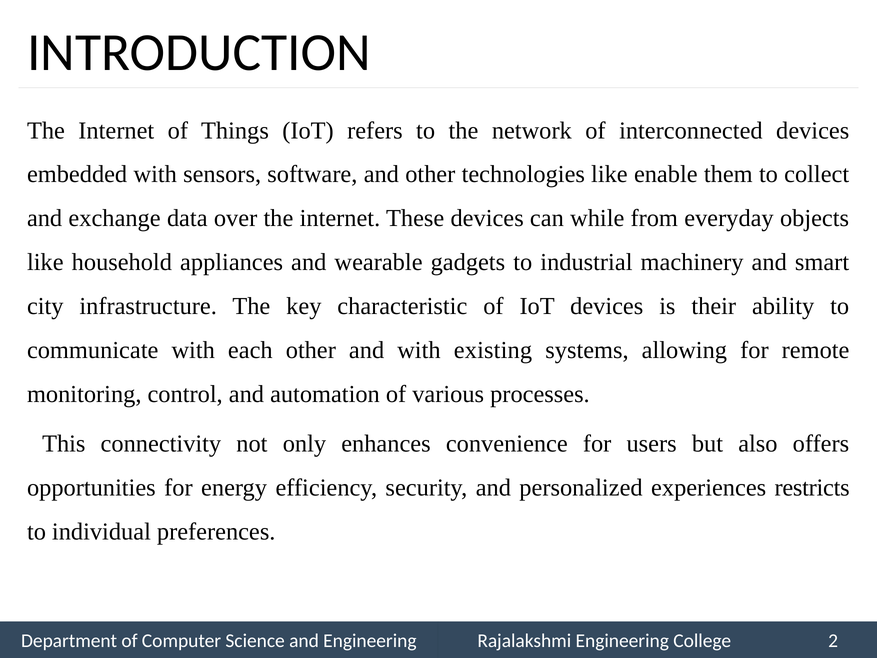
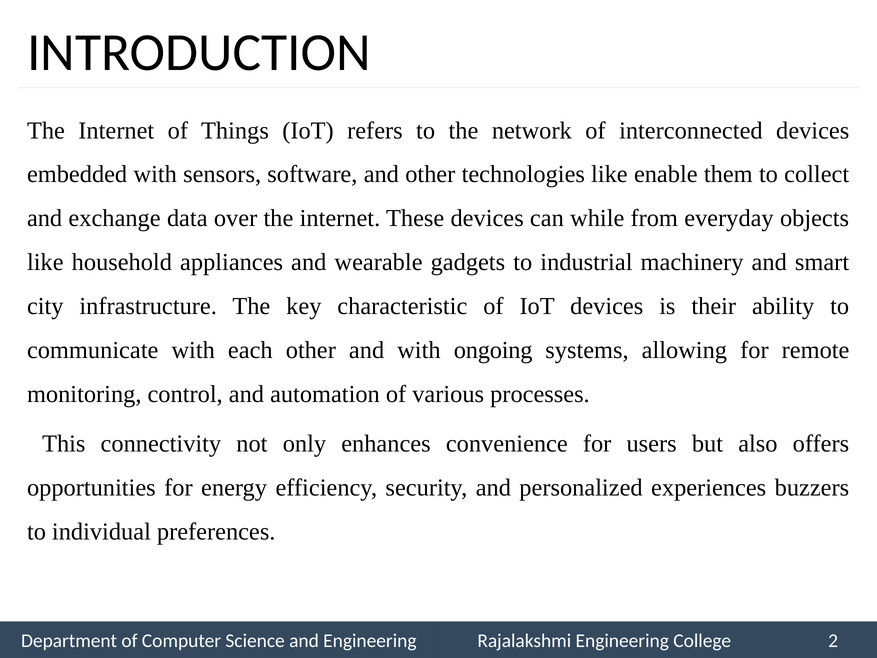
existing: existing -> ongoing (493, 350)
restricts: restricts -> buzzers (812, 488)
